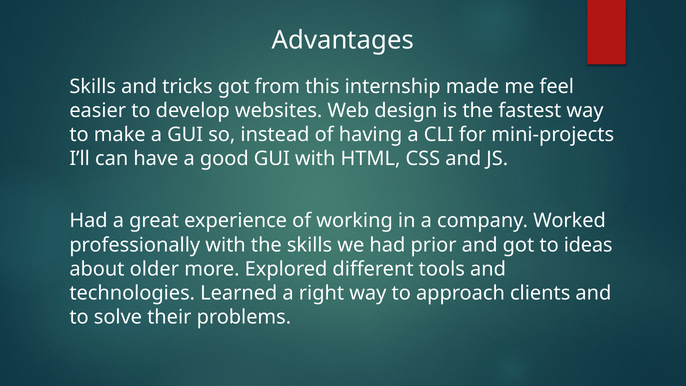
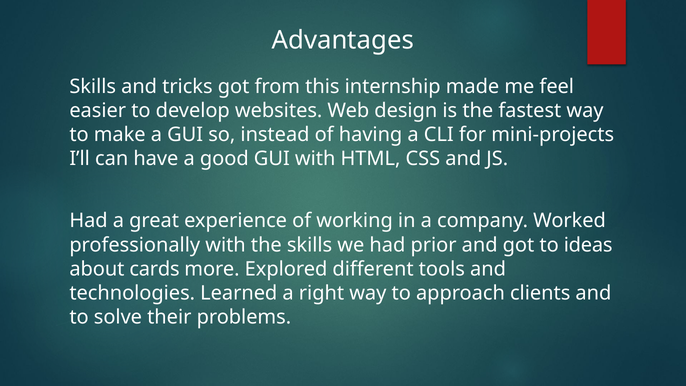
older: older -> cards (155, 269)
